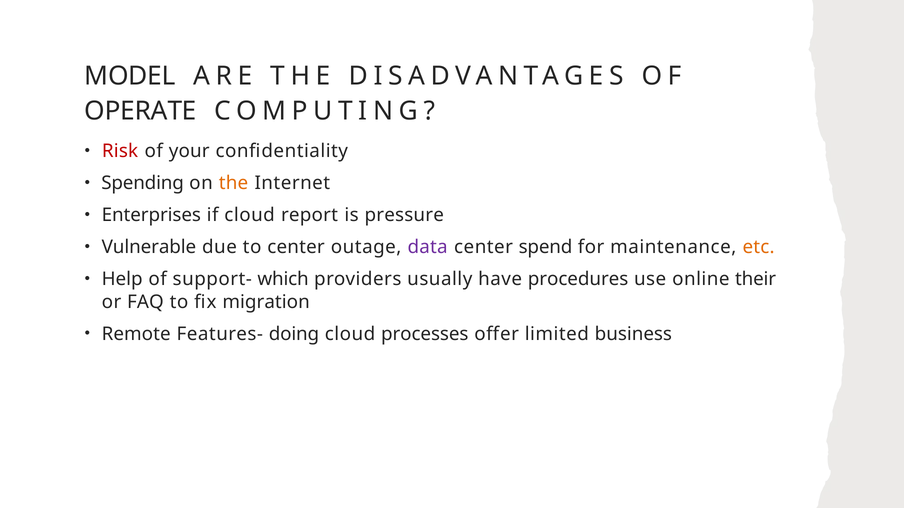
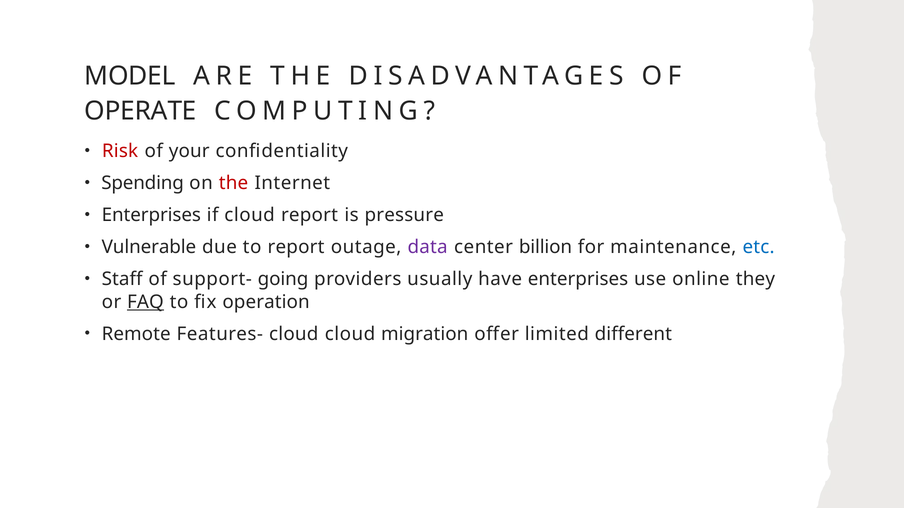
the colour: orange -> red (233, 183)
to center: center -> report (296, 247)
spend: spend -> billion (545, 247)
etc colour: orange -> blue (759, 247)
Help: Help -> Staff (122, 279)
which: which -> going (283, 279)
have procedures: procedures -> enterprises (578, 279)
their: their -> they (755, 279)
FAQ underline: none -> present (145, 302)
migration: migration -> operation (266, 302)
Features- doing: doing -> cloud (294, 334)
processes: processes -> migration (425, 334)
business: business -> different (633, 334)
